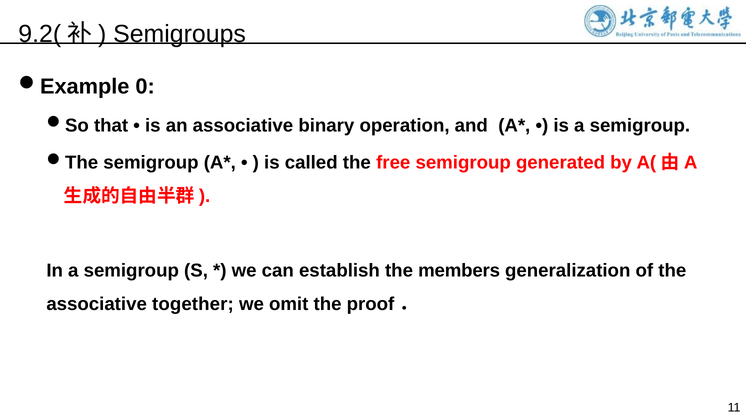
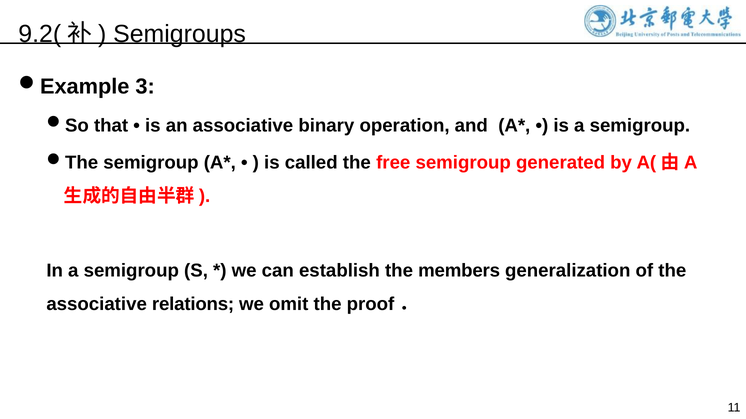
0: 0 -> 3 (145, 87)
together: together -> relations (193, 305)
